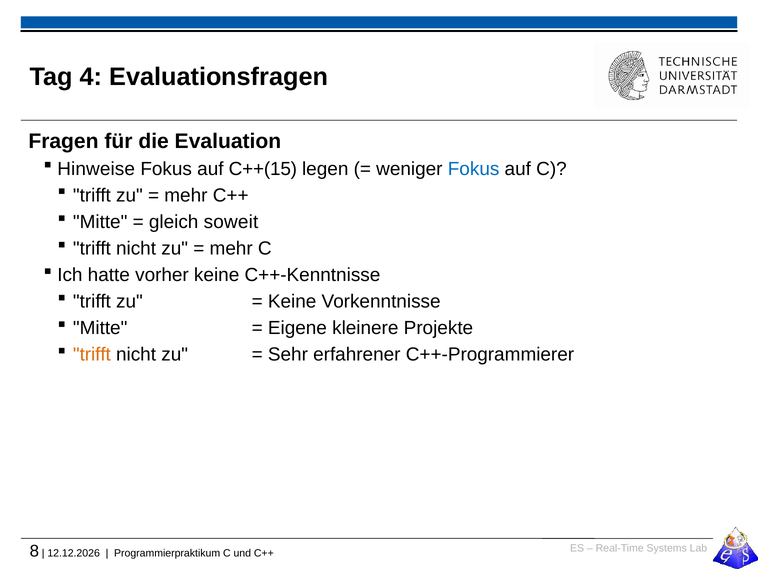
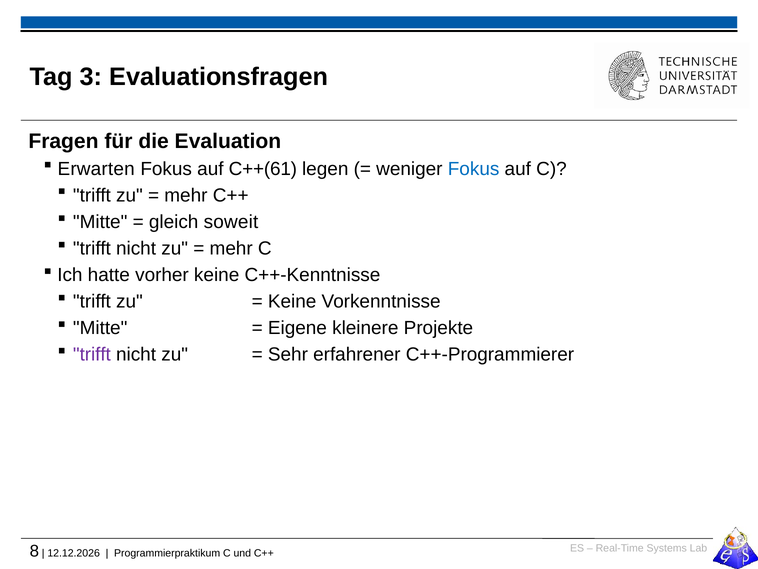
4: 4 -> 3 (91, 77)
Hinweise: Hinweise -> Erwarten (96, 169)
C++(15: C++(15 -> C++(61 (263, 169)
trifft colour: orange -> purple (92, 354)
